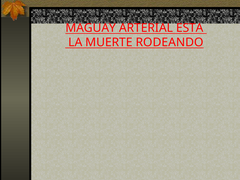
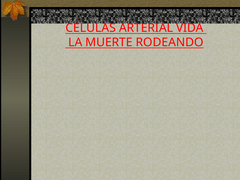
MAGUAY: MAGUAY -> CÉLULAS (91, 28)
ESTA: ESTA -> VIDA (190, 28)
